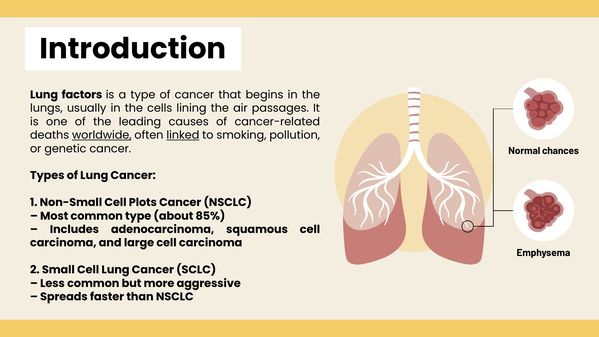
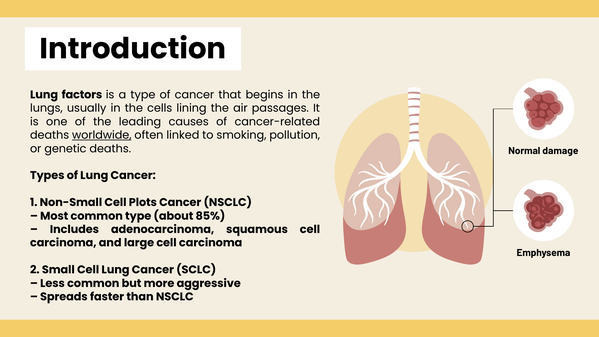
linked underline: present -> none (183, 135)
chances: chances -> damage (560, 151)
genetic cancer: cancer -> deaths (110, 149)
